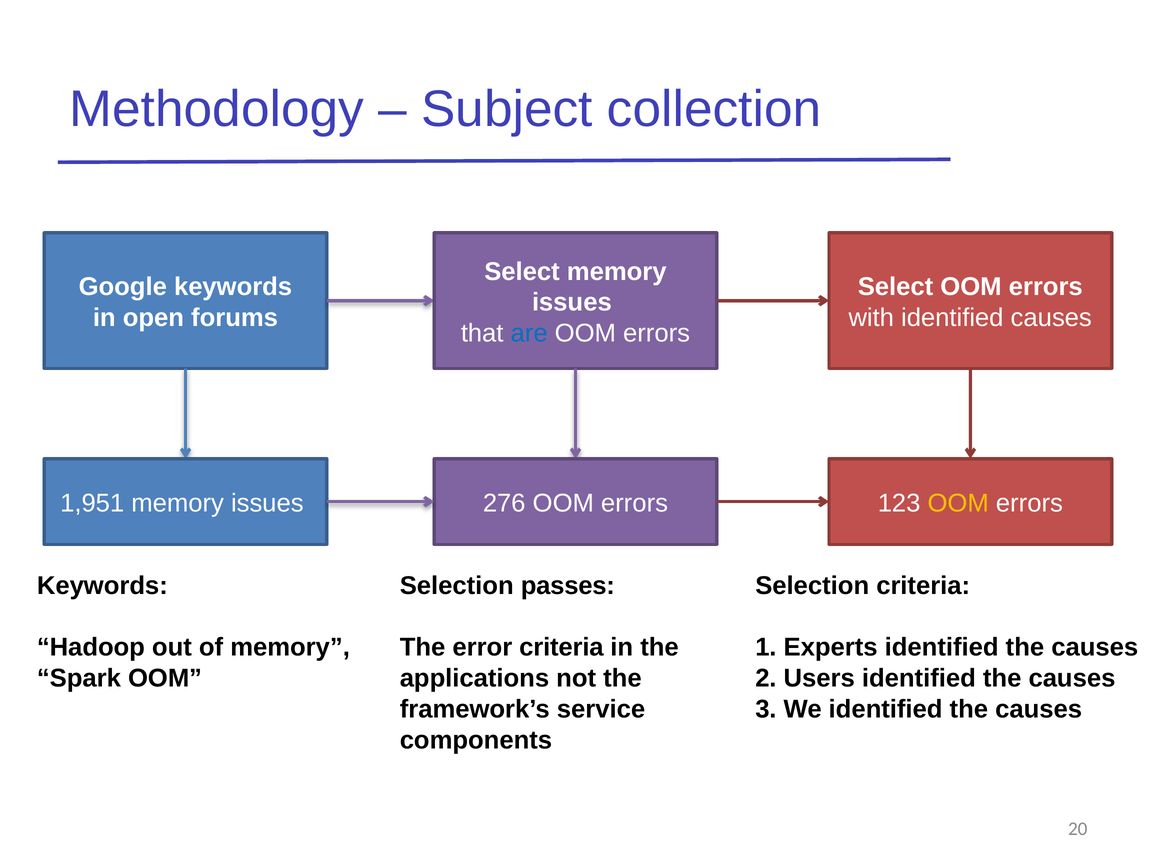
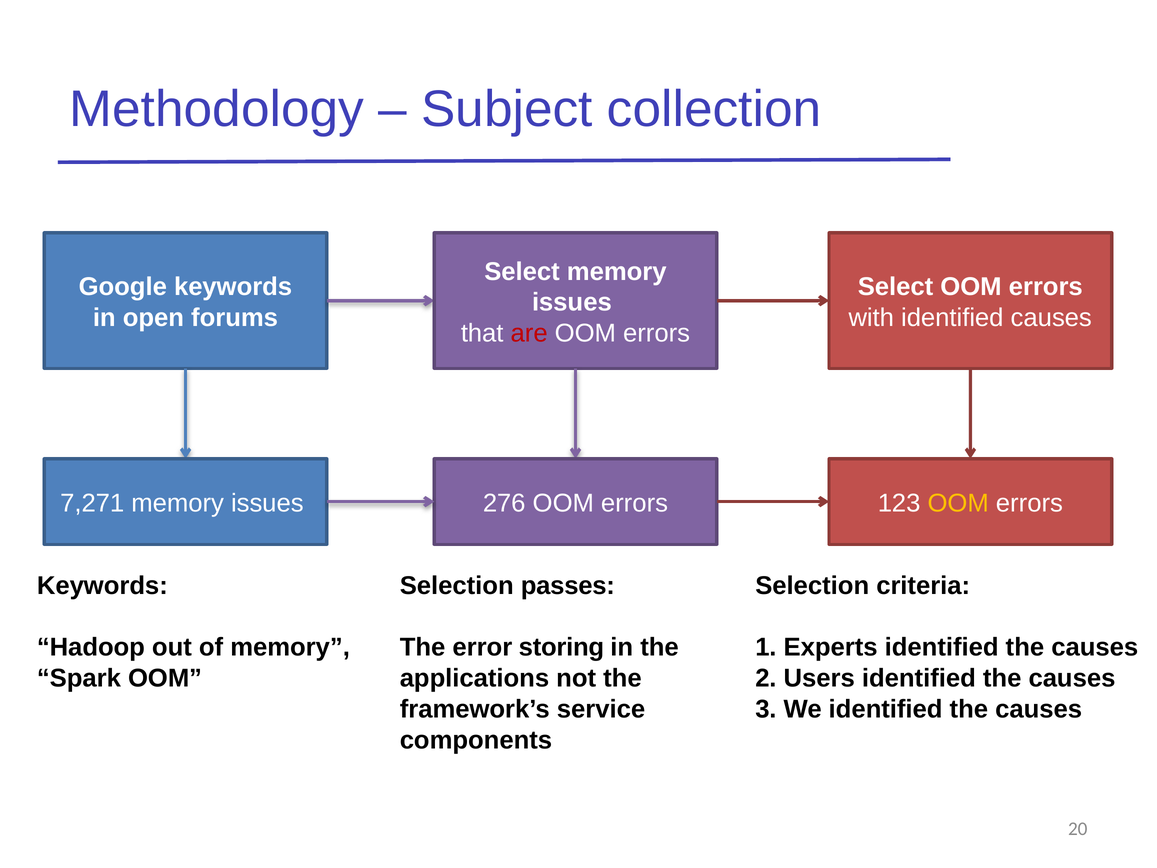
are colour: blue -> red (529, 333)
1,951: 1,951 -> 7,271 (92, 503)
error criteria: criteria -> storing (561, 647)
